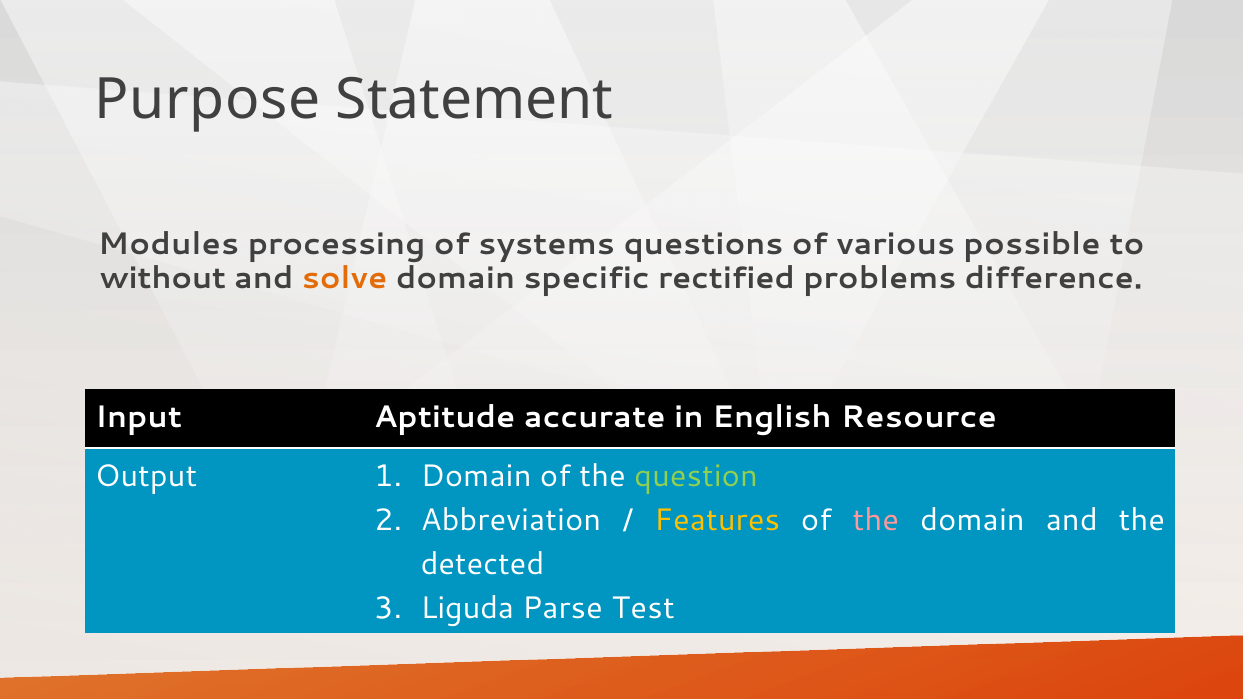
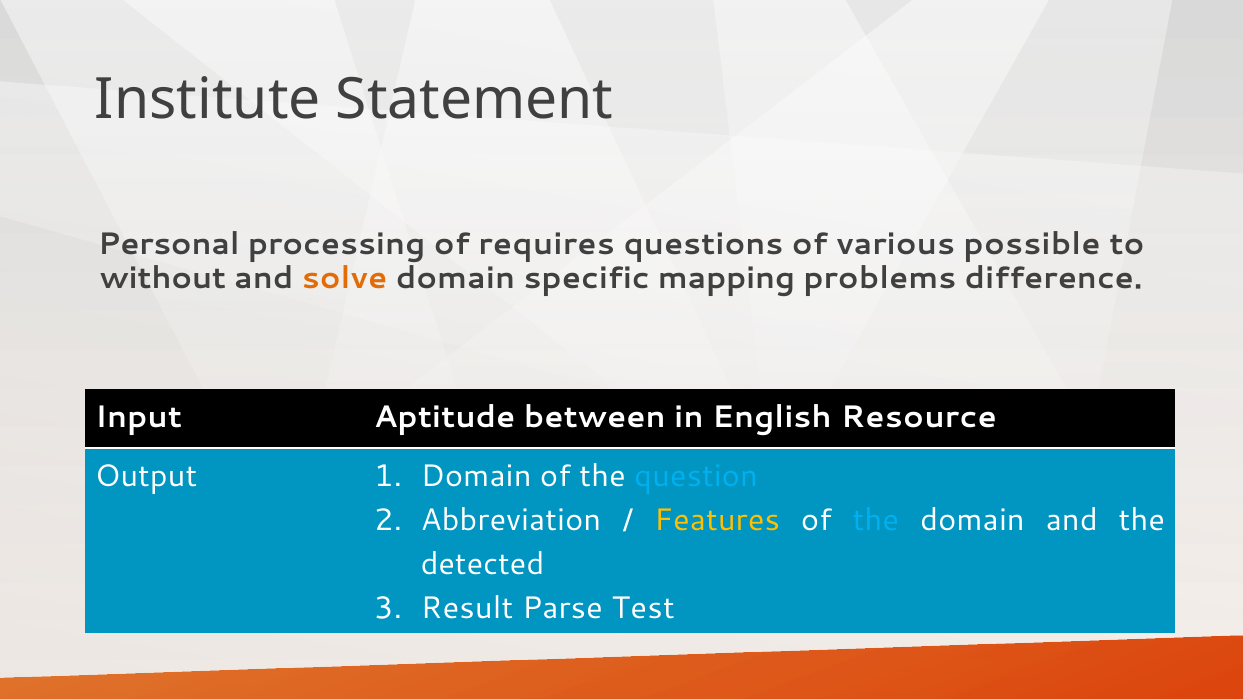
Purpose: Purpose -> Institute (208, 100)
Modules: Modules -> Personal (169, 245)
systems: systems -> requires (547, 245)
rectified: rectified -> mapping (727, 278)
accurate: accurate -> between (595, 417)
question colour: light green -> light blue (696, 477)
the colour: pink -> light blue (876, 521)
Liguda: Liguda -> Result (467, 608)
